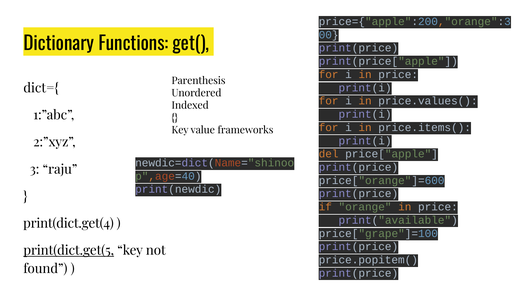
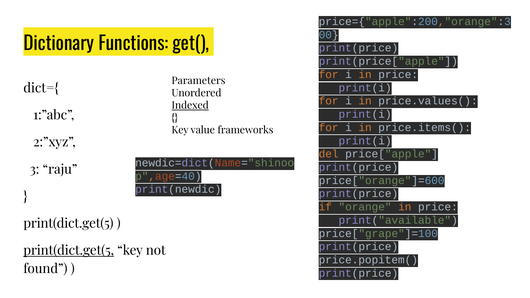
Parenthesis: Parenthesis -> Parameters (198, 81)
Indexed underline: none -> present (190, 106)
print(dict.get(4: print(dict.get(4 -> print(dict.get(5 (68, 224)
